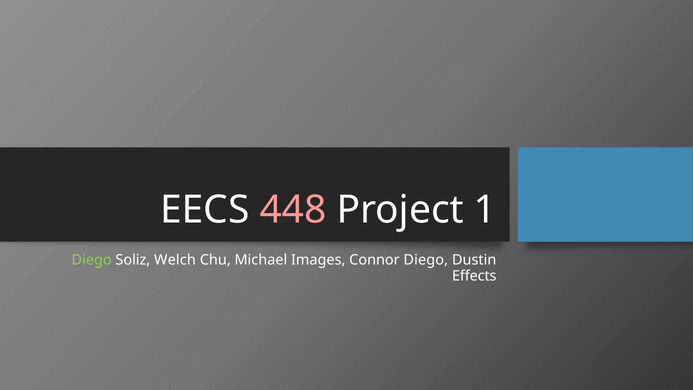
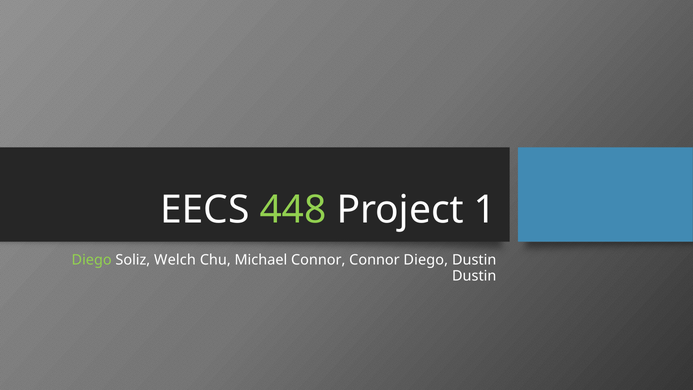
448 colour: pink -> light green (293, 210)
Michael Images: Images -> Connor (318, 260)
Effects: Effects -> Dustin (474, 276)
